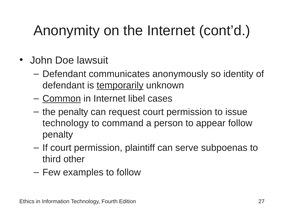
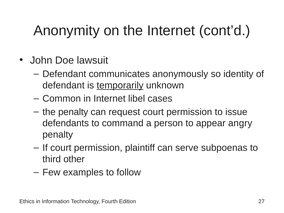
Common underline: present -> none (62, 99)
technology: technology -> defendants (66, 123)
appear follow: follow -> angry (240, 123)
